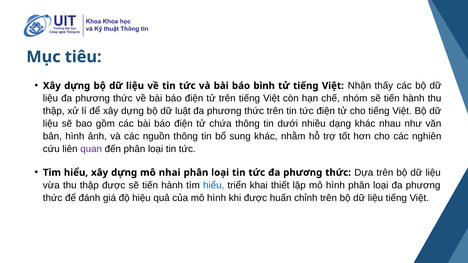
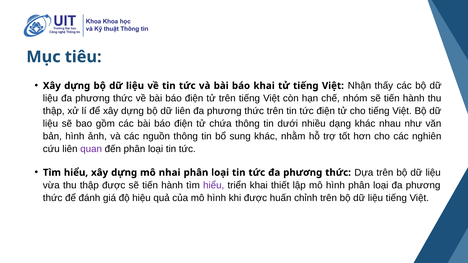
bình: bình -> khai (264, 86)
dữ luật: luật -> liên (183, 111)
hiểu colour: blue -> purple (214, 185)
